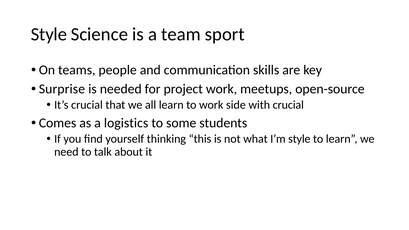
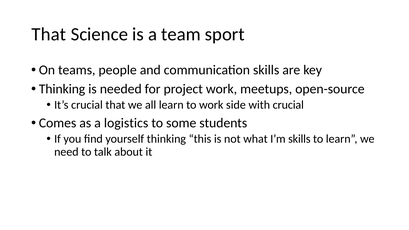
Style: Style -> That (49, 34)
Surprise: Surprise -> Thinking (62, 89)
I’m style: style -> skills (299, 139)
